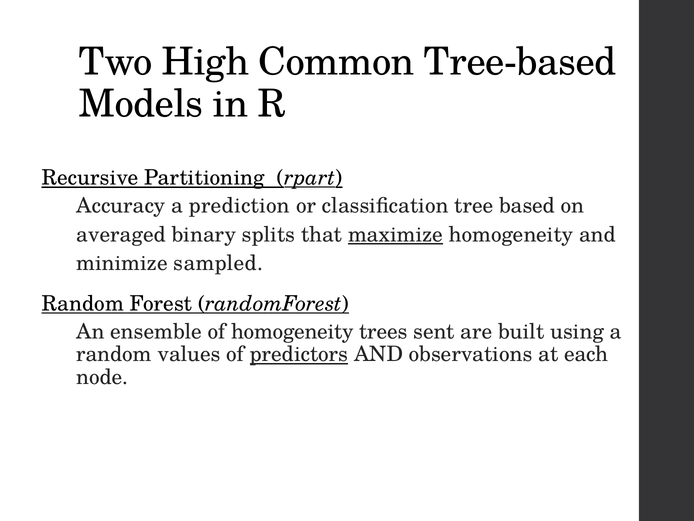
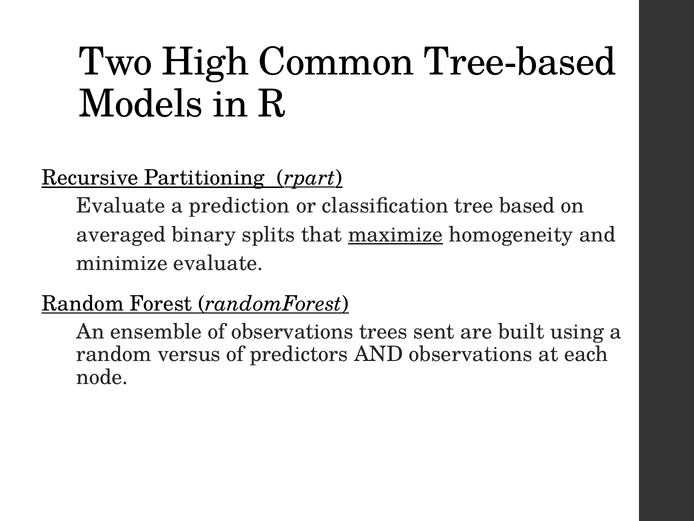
Accuracy: Accuracy -> Evaluate (121, 206)
minimize sampled: sampled -> evaluate (218, 263)
of homogeneity: homogeneity -> observations (292, 331)
values: values -> versus (189, 354)
predictors underline: present -> none (299, 354)
